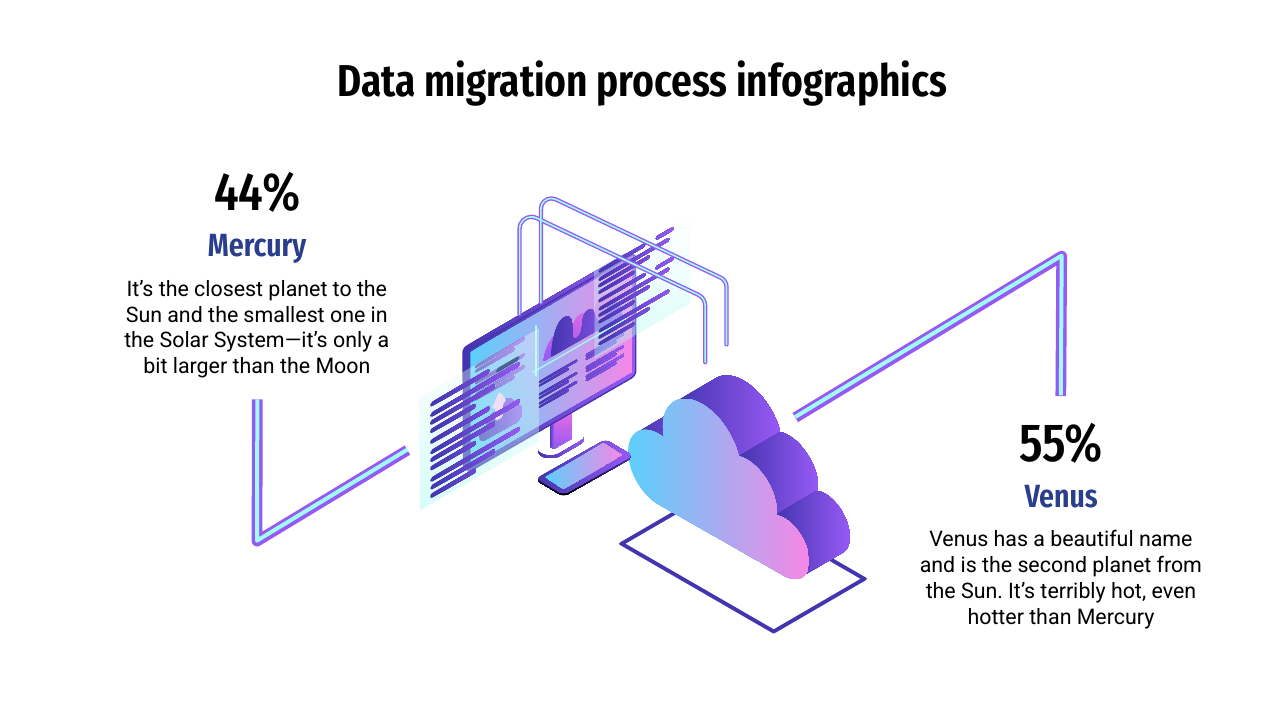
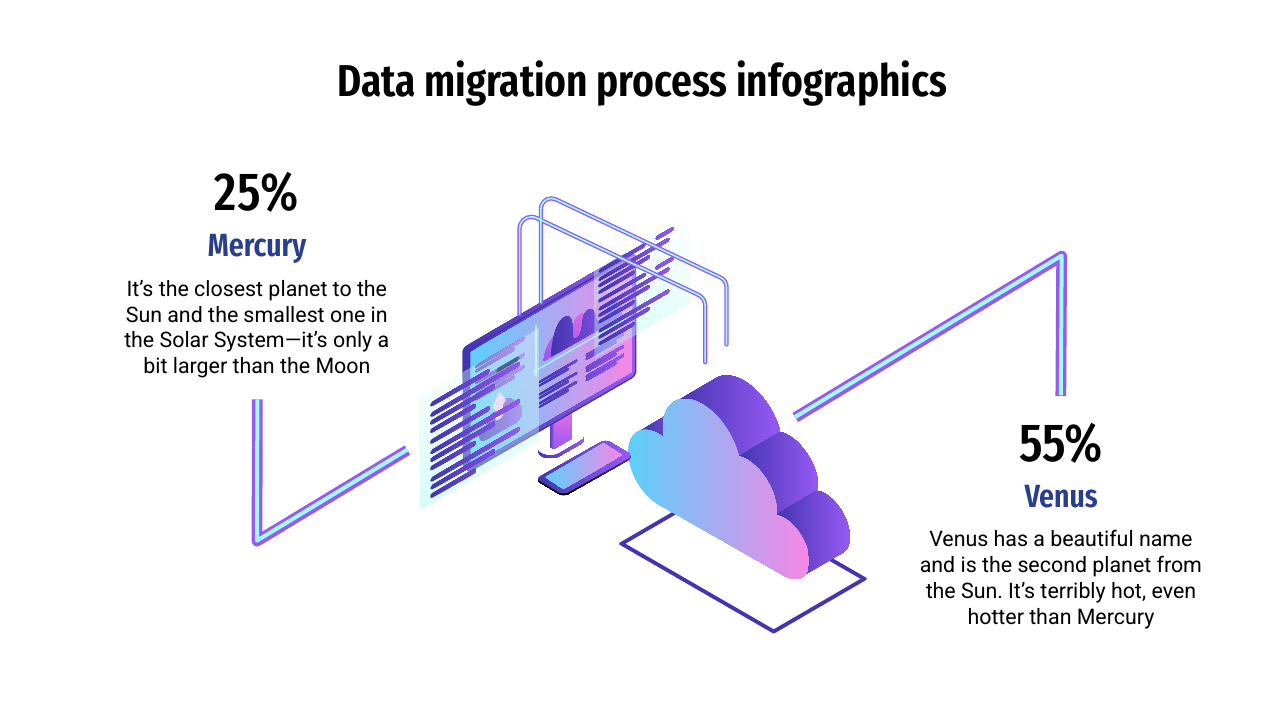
44%: 44% -> 25% (257, 193)
